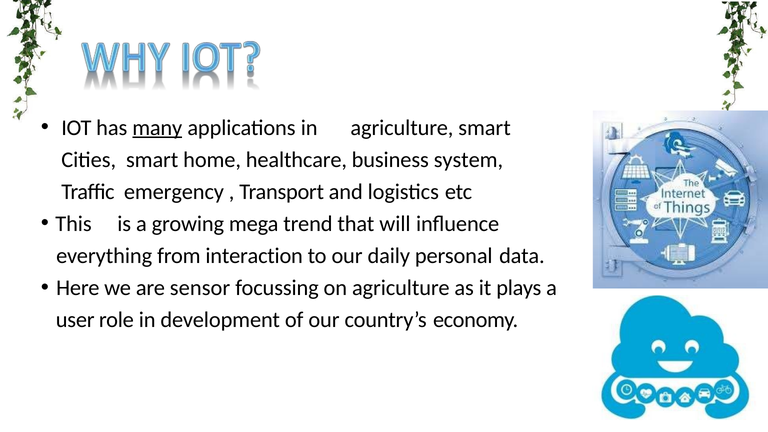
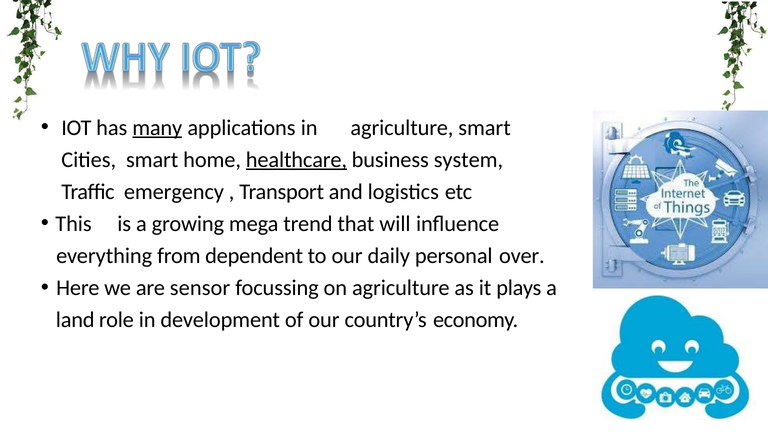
healthcare underline: none -> present (296, 160)
interaction: interaction -> dependent (254, 256)
data: data -> over (522, 256)
user: user -> land (75, 320)
